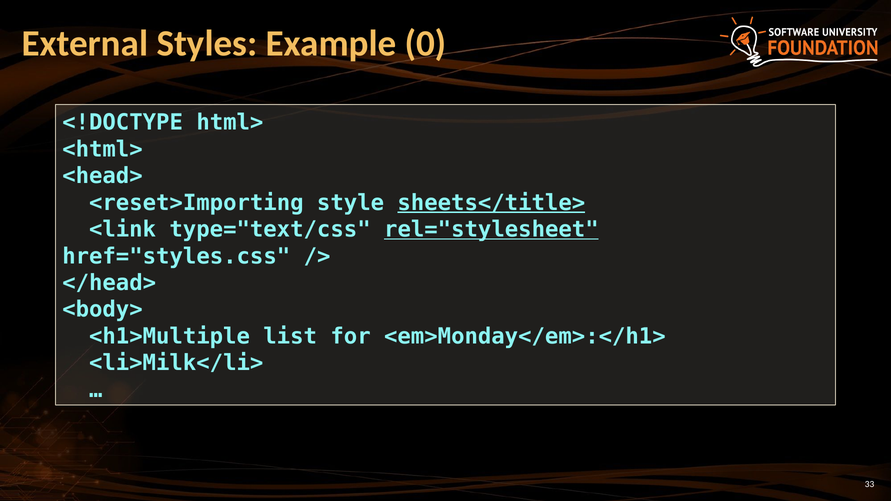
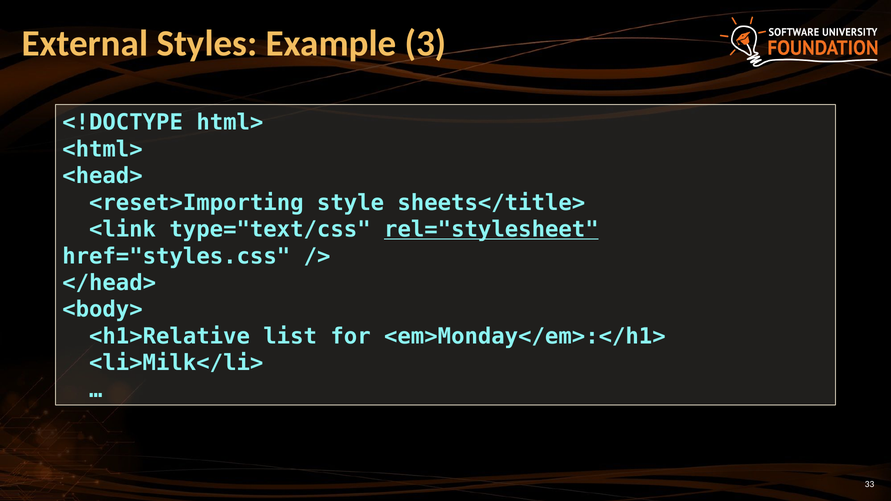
0: 0 -> 3 (426, 43)
sheets</title> underline: present -> none (491, 203)
<h1>Multiple: <h1>Multiple -> <h1>Relative (169, 337)
